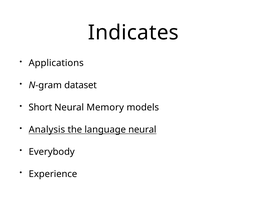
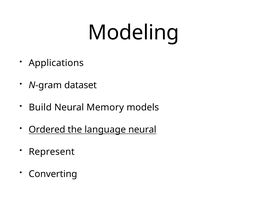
Indicates: Indicates -> Modeling (134, 33)
Short: Short -> Build (40, 108)
Analysis: Analysis -> Ordered (47, 130)
Everybody: Everybody -> Represent (52, 152)
Experience: Experience -> Converting (53, 174)
